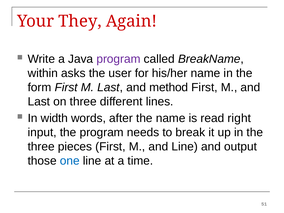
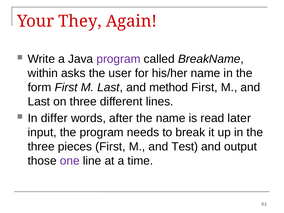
width: width -> differ (54, 118)
right: right -> later (239, 118)
and Line: Line -> Test (185, 147)
one colour: blue -> purple (70, 161)
